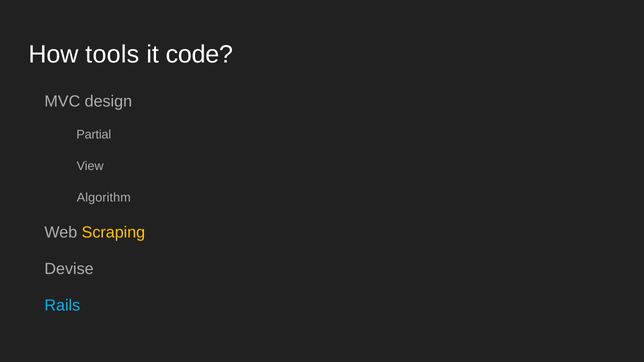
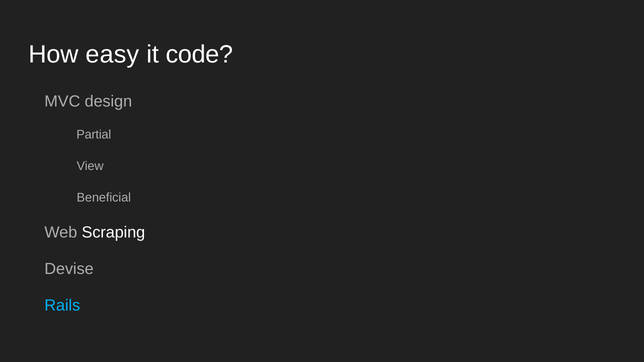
tools: tools -> easy (112, 55)
Algorithm: Algorithm -> Beneficial (104, 198)
Scraping colour: yellow -> white (113, 232)
